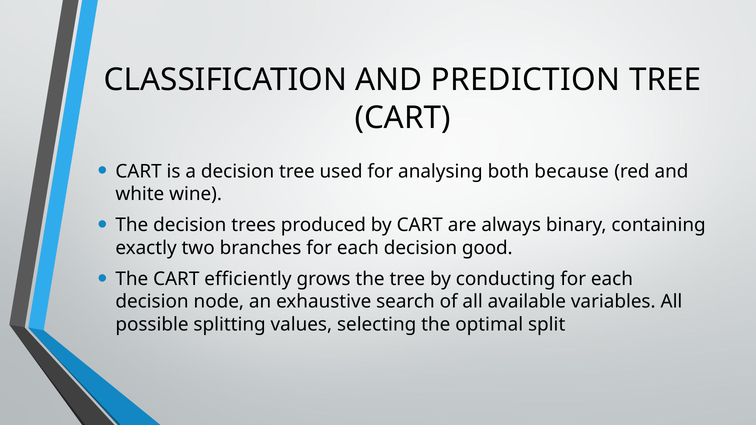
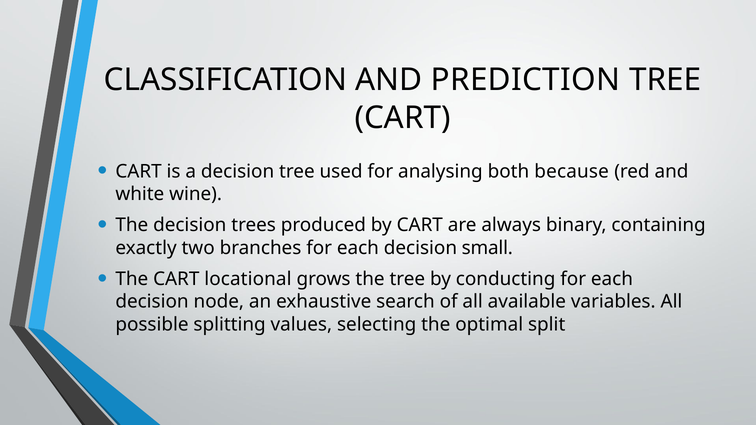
good: good -> small (487, 248)
efficiently: efficiently -> locational (248, 279)
